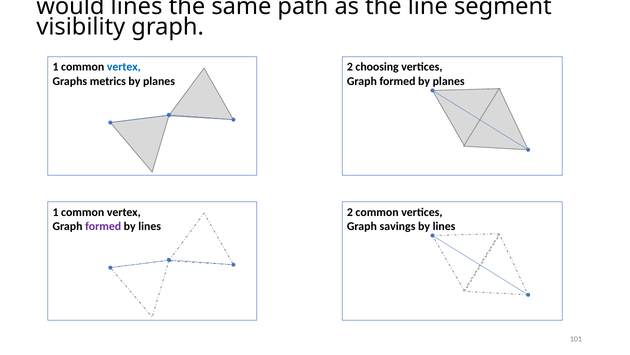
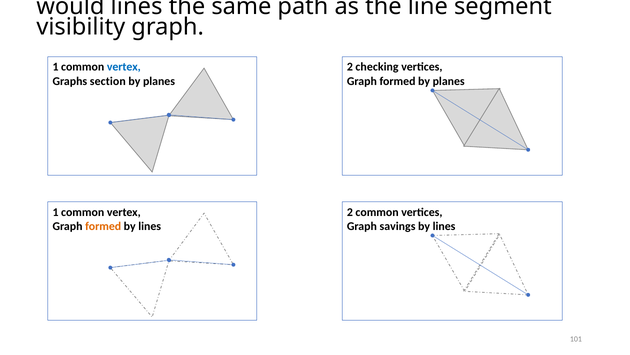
choosing: choosing -> checking (377, 67)
metrics: metrics -> section (108, 81)
formed colour: purple -> orange (103, 226)
